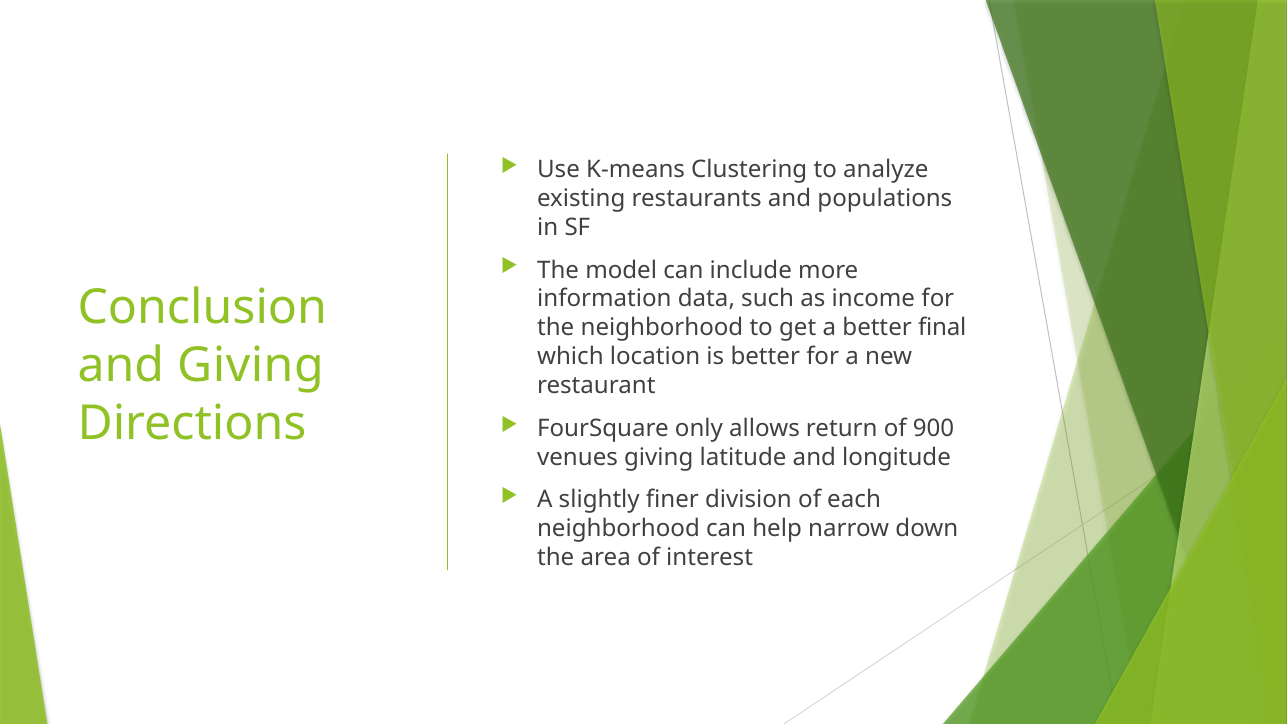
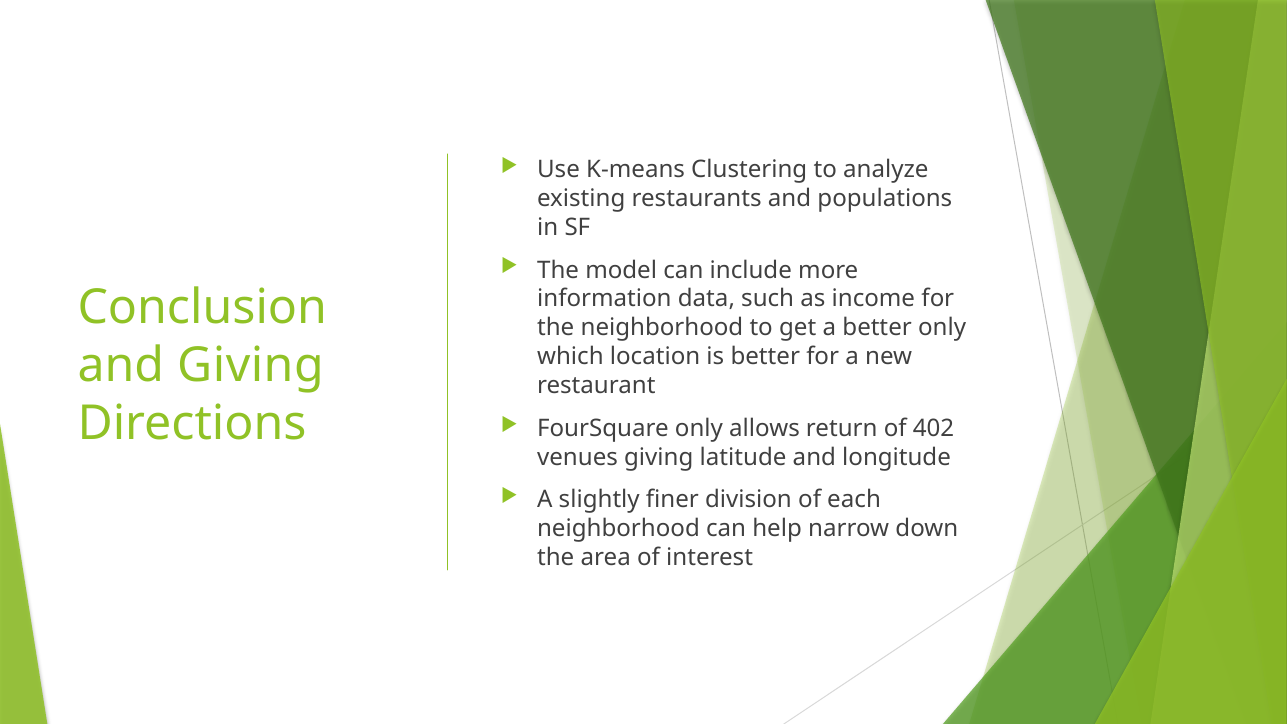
better final: final -> only (942, 328)
900: 900 -> 402 (934, 428)
